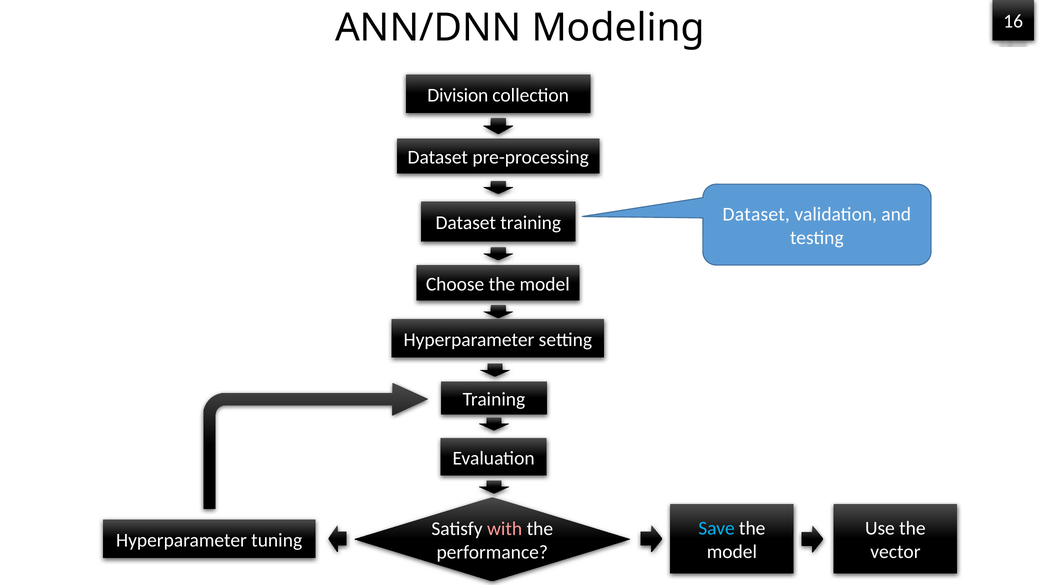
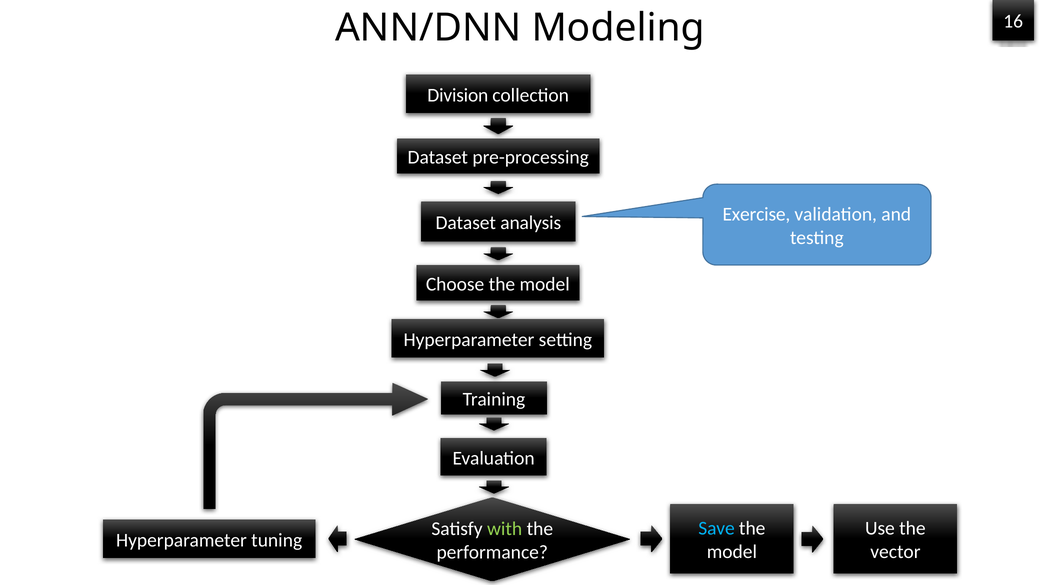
Dataset: Dataset -> Exercise (756, 214)
Dataset training: training -> analysis (531, 223)
with colour: pink -> light green (505, 529)
